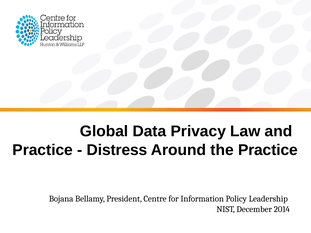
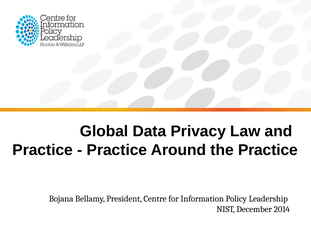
Distress: Distress -> Practice (117, 150)
